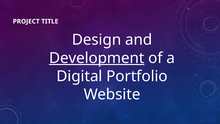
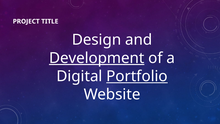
Portfolio underline: none -> present (137, 76)
